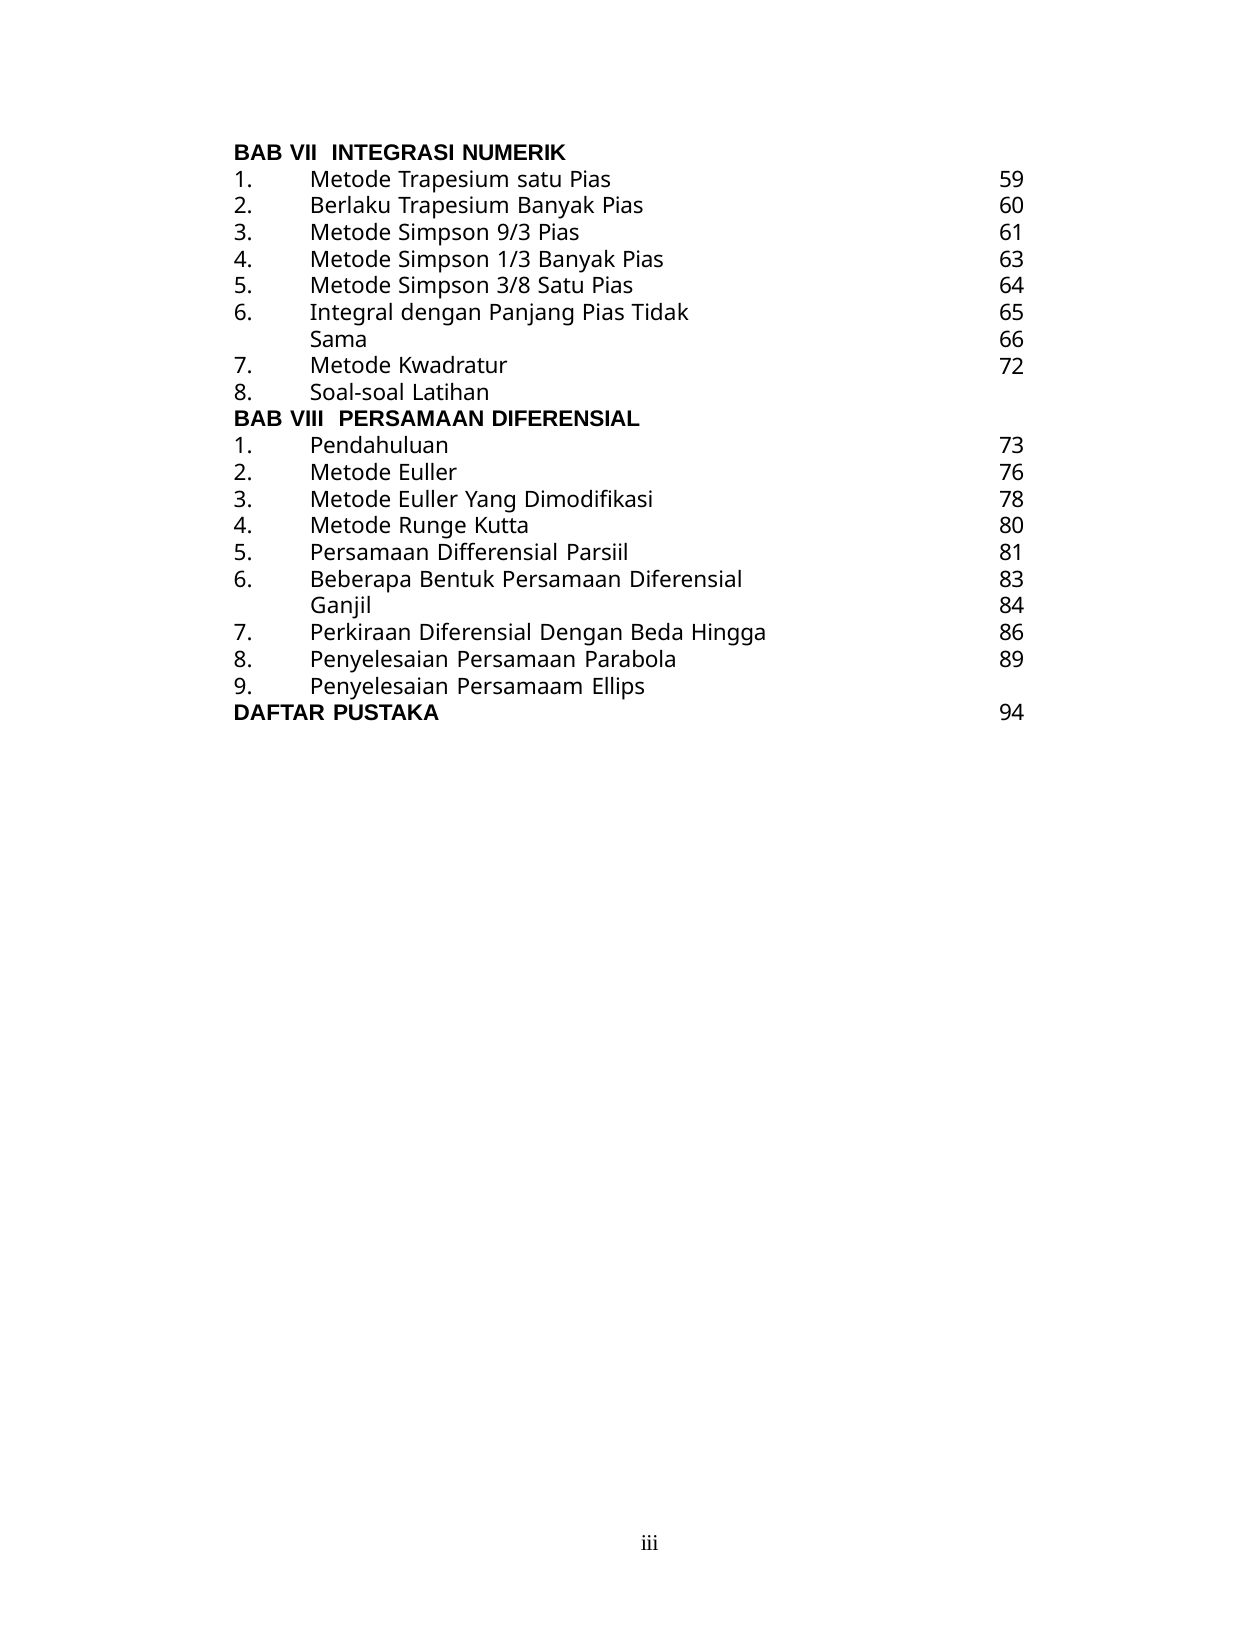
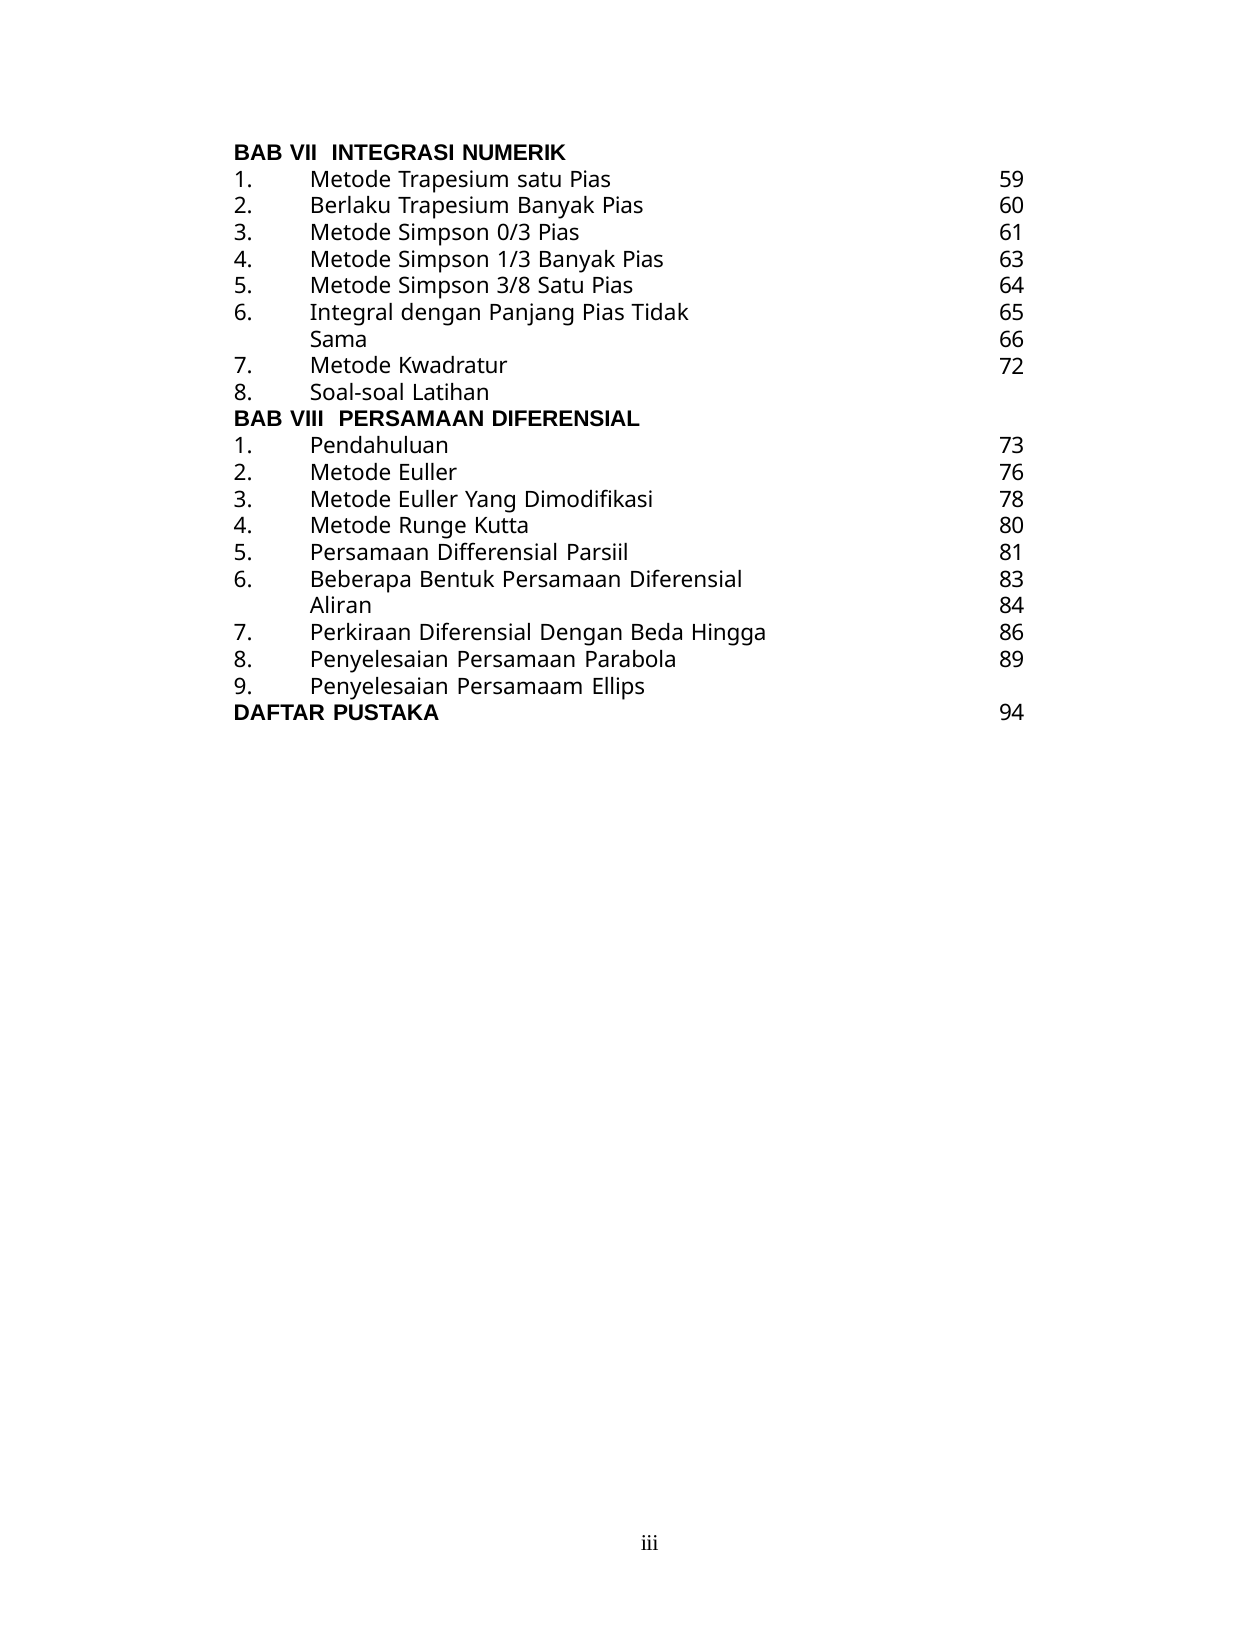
9/3: 9/3 -> 0/3 (514, 233)
Ganjil: Ganjil -> Aliran (341, 607)
